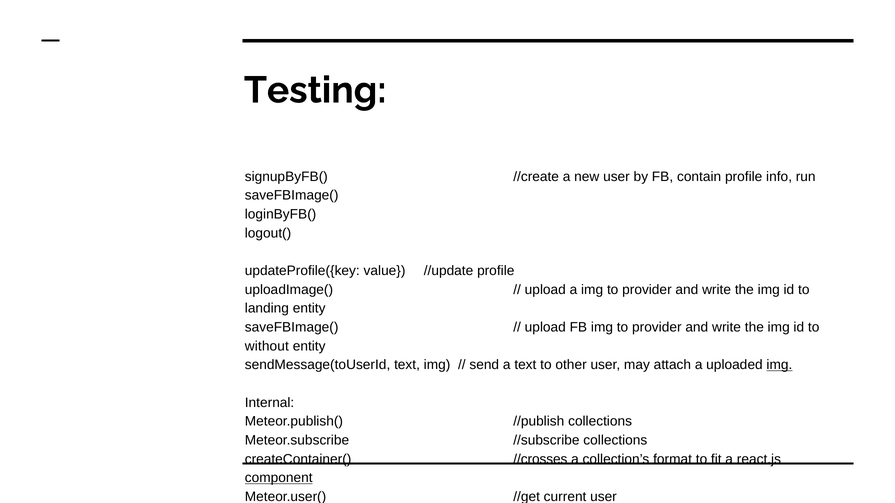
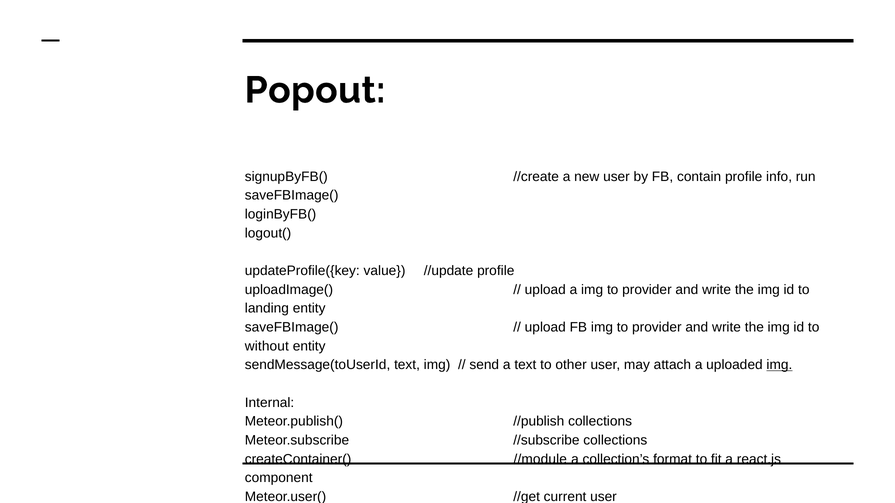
Testing: Testing -> Popout (315, 90)
//crosses: //crosses -> //module (540, 460)
component underline: present -> none (279, 478)
